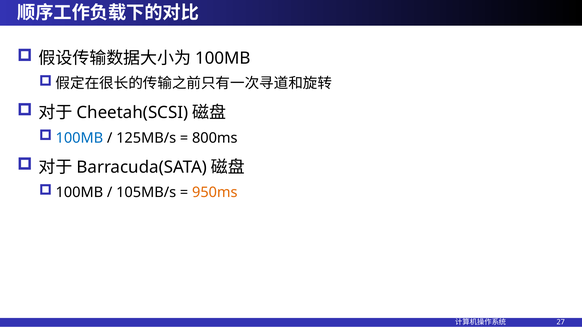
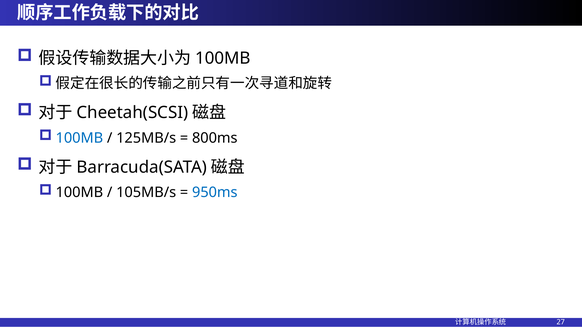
950ms colour: orange -> blue (215, 193)
